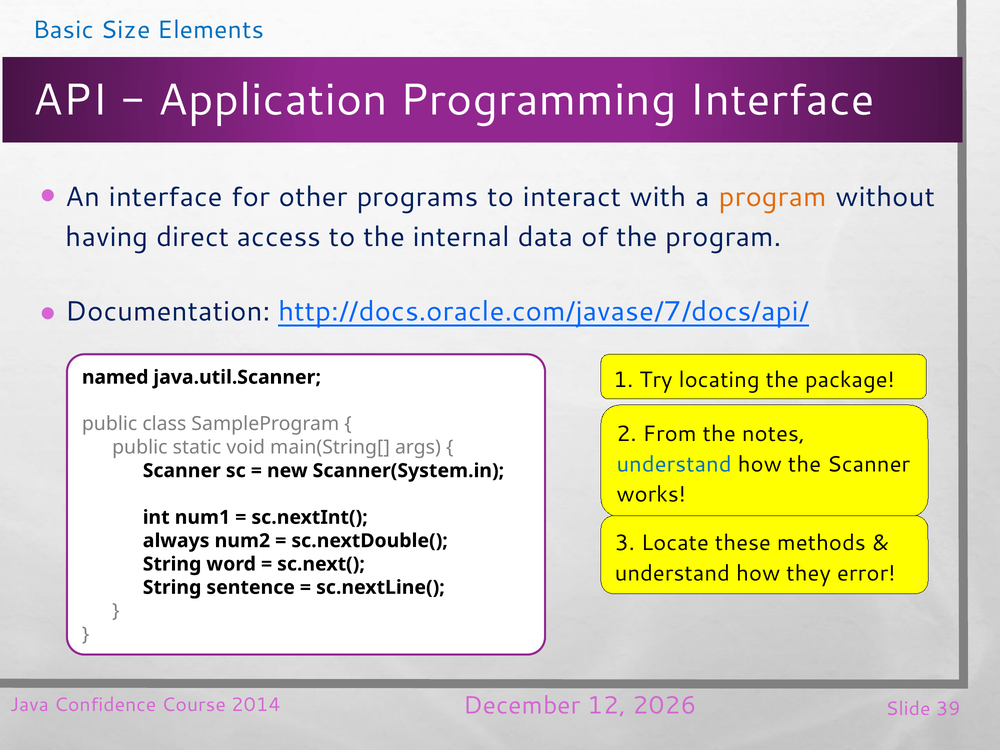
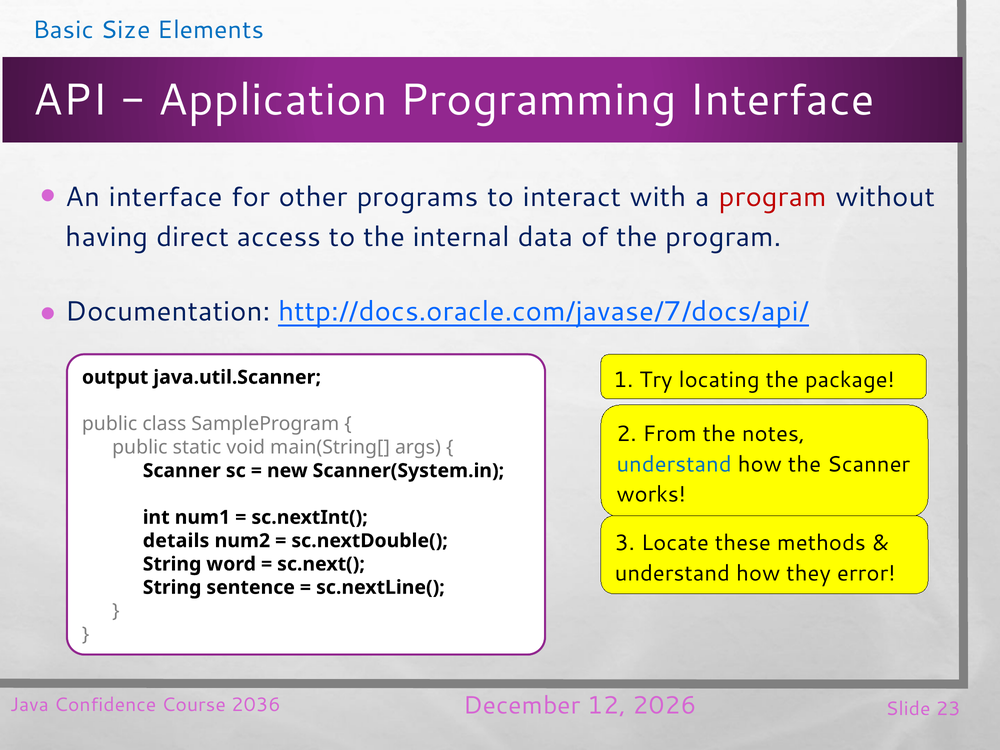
program colour: orange -> red (773, 197)
named: named -> output (115, 377)
always: always -> details (176, 541)
2014: 2014 -> 2036 (256, 705)
39: 39 -> 23 (948, 709)
